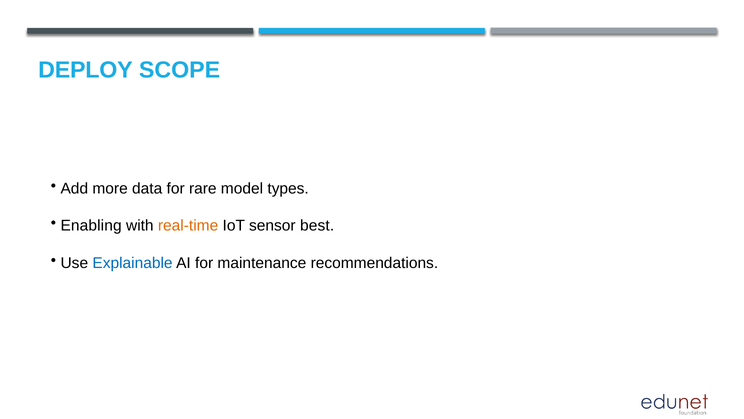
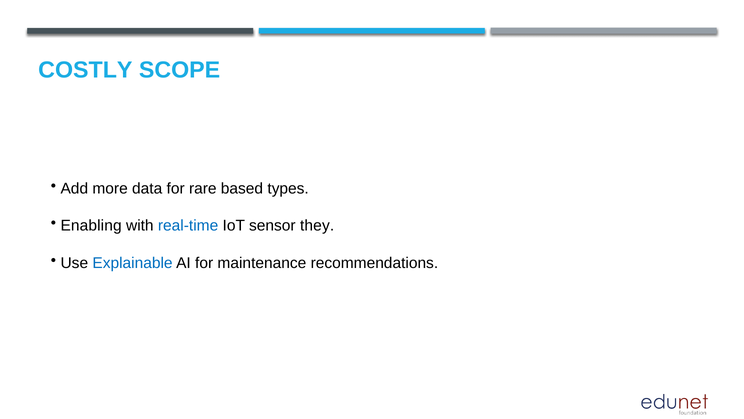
DEPLOY: DEPLOY -> COSTLY (85, 70)
model: model -> based (242, 188)
real-time colour: orange -> blue (188, 225)
best: best -> they (317, 225)
